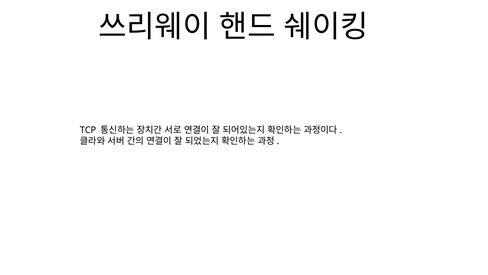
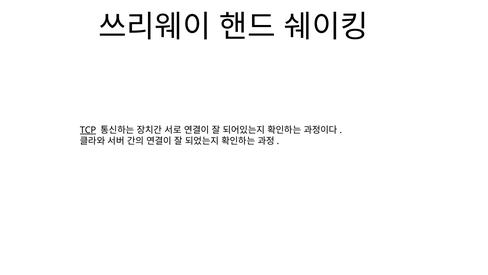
TCP underline: none -> present (88, 130)
